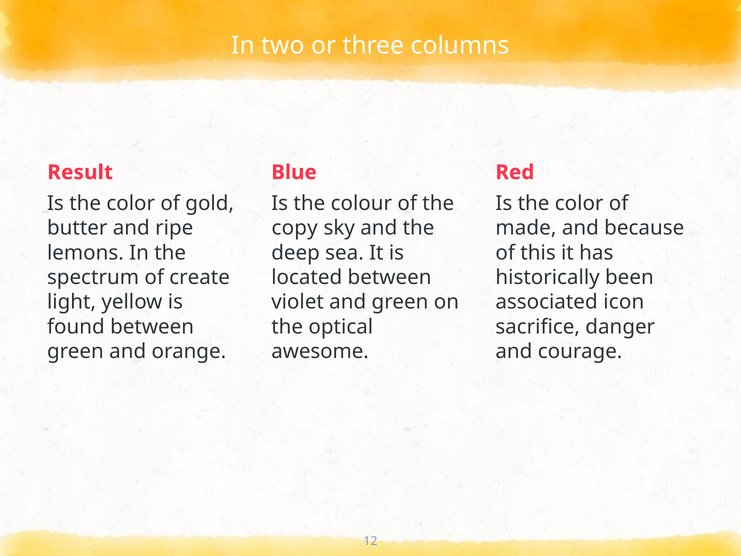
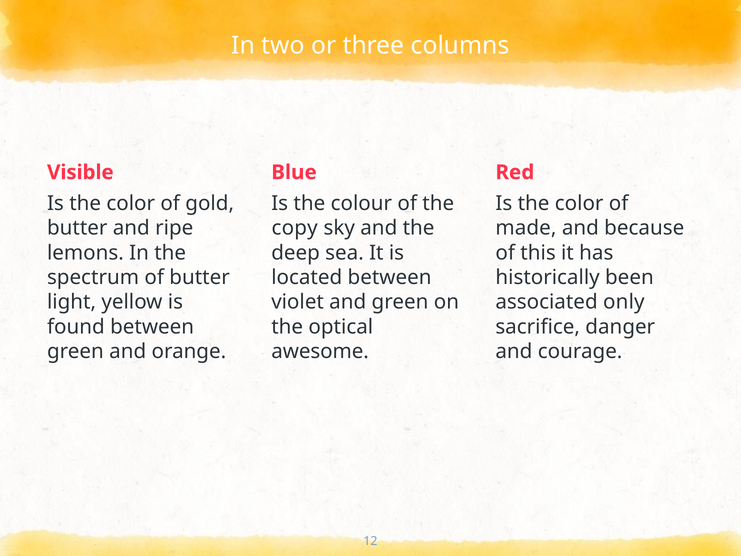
Result: Result -> Visible (80, 172)
of create: create -> butter (200, 277)
icon: icon -> only (624, 302)
